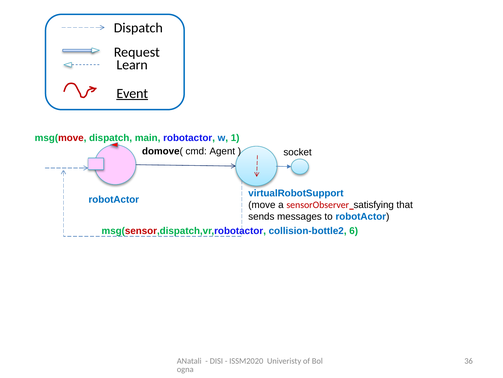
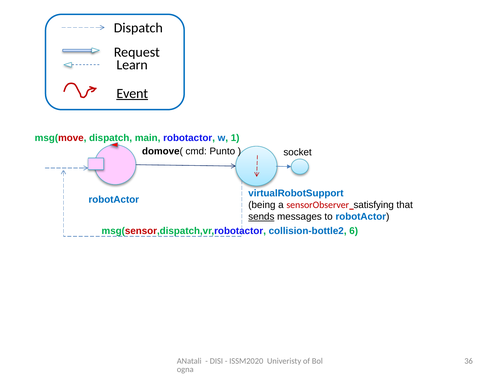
Agent: Agent -> Punto (222, 151)
move: move -> being (262, 205)
sends underline: none -> present (261, 216)
